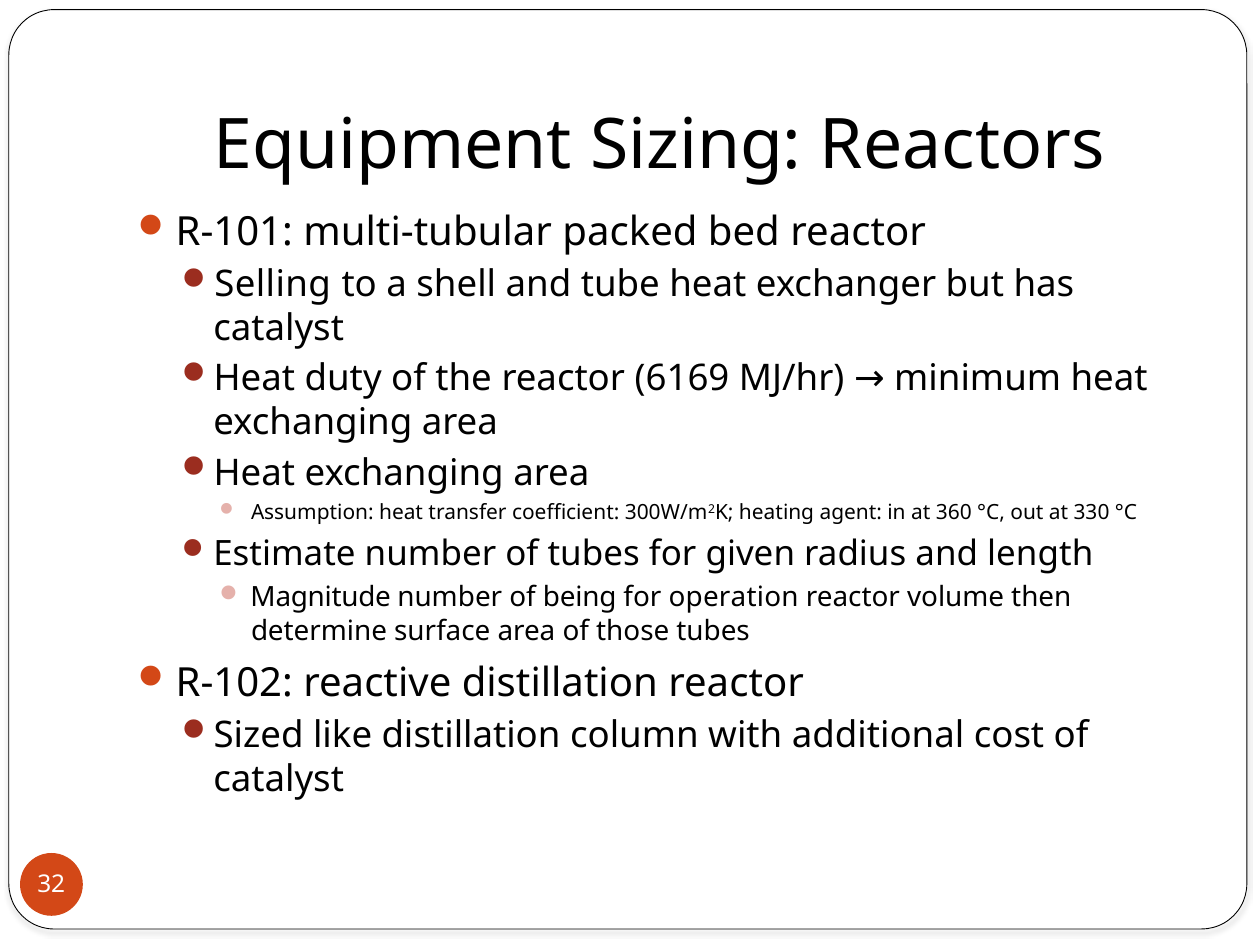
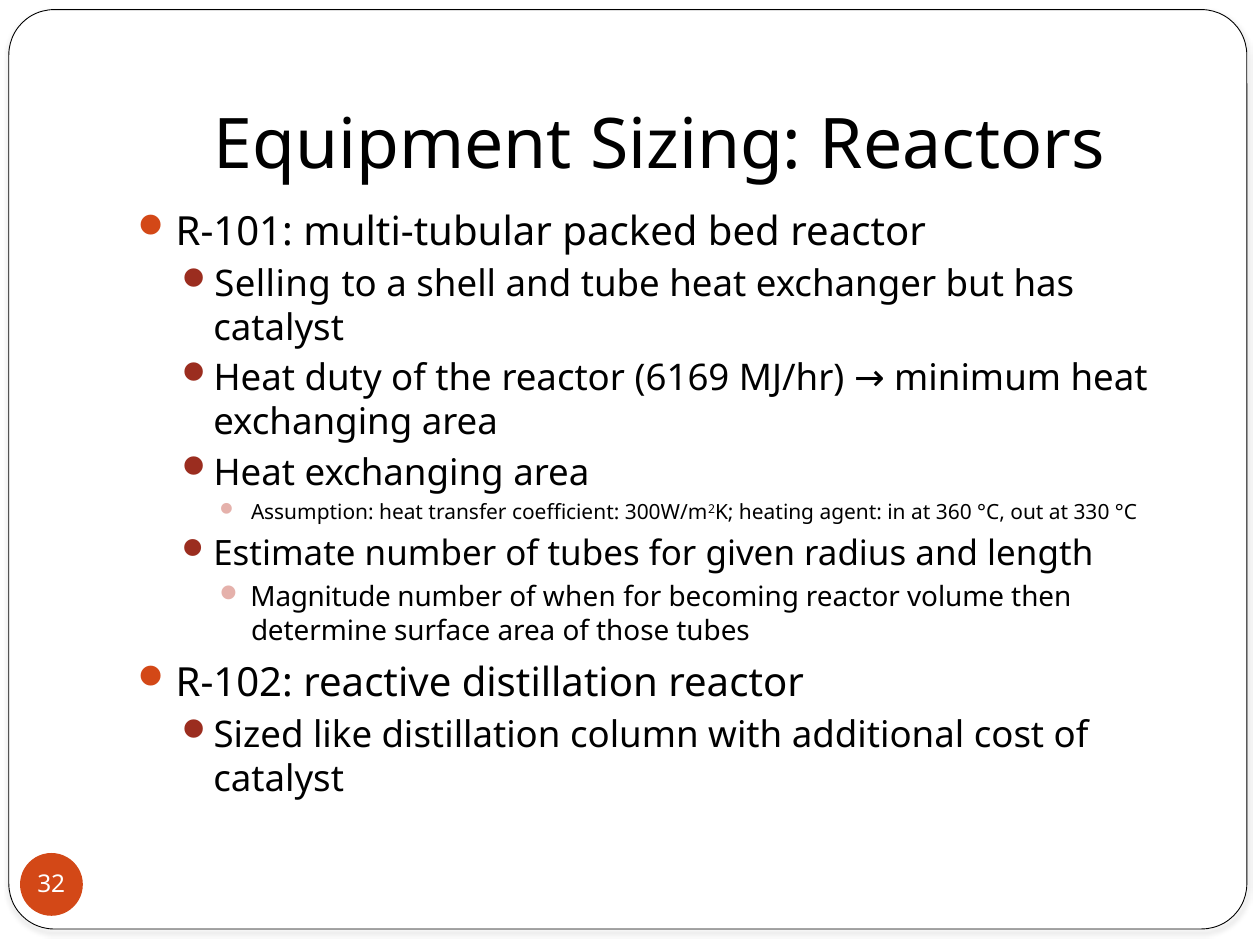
being: being -> when (579, 598)
operation: operation -> becoming (734, 598)
